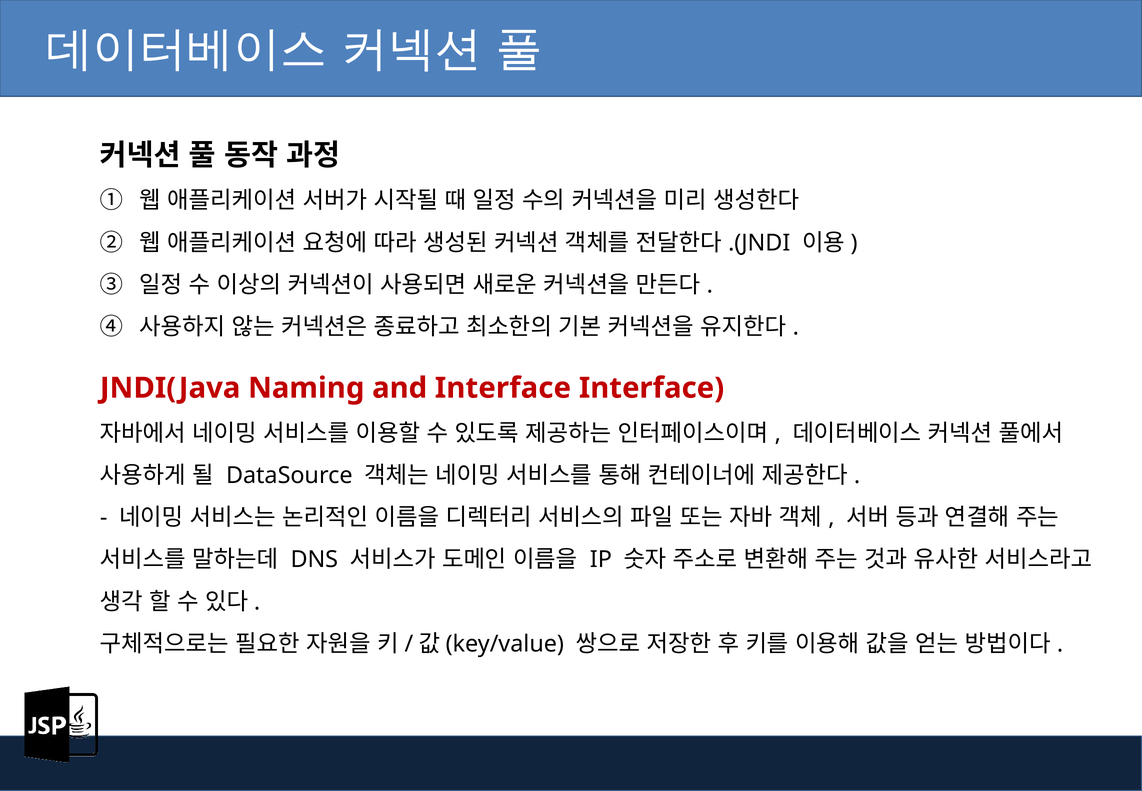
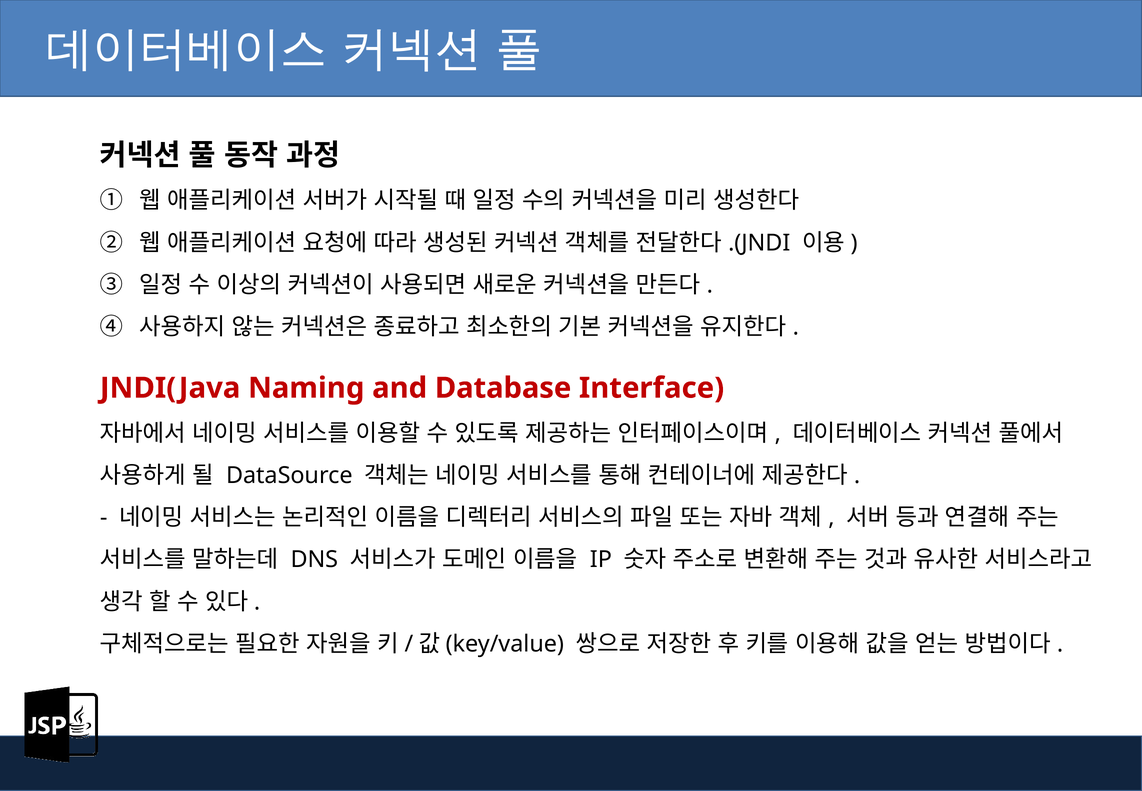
and Interface: Interface -> Database (503, 388)
